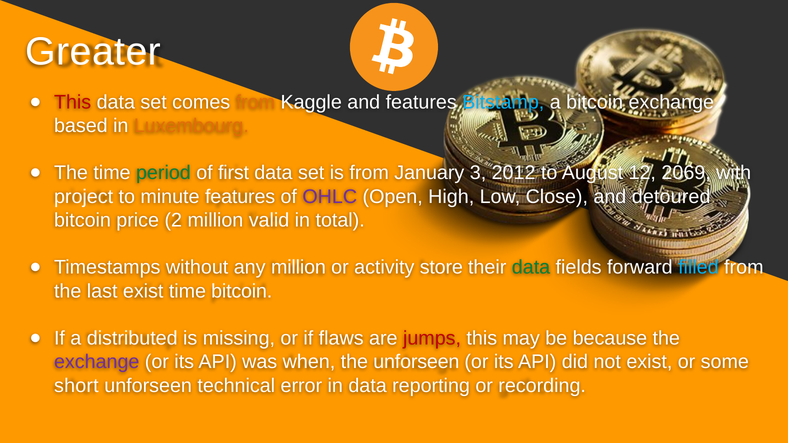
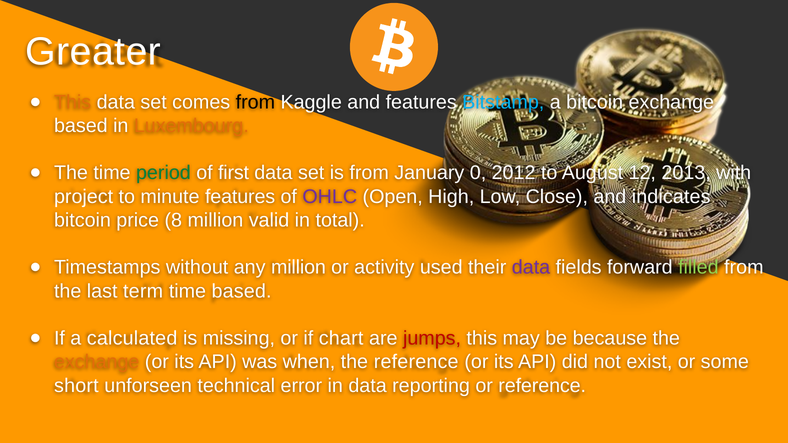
This colour: red -> orange (73, 102)
from colour: orange -> black (255, 102)
3: 3 -> 0 (478, 173)
2069: 2069 -> 2013 (686, 173)
detoured: detoured -> indicates (671, 197)
2: 2 -> 8 (173, 220)
store: store -> used (441, 268)
data colour: green -> purple (531, 268)
filled colour: light blue -> light green (698, 268)
last exist: exist -> term (143, 291)
time bitcoin: bitcoin -> based (242, 291)
distributed: distributed -> calculated (132, 339)
flaws: flaws -> chart (341, 339)
exchange colour: purple -> orange (97, 362)
the unforseen: unforseen -> reference (416, 362)
or recording: recording -> reference (542, 386)
